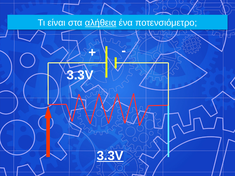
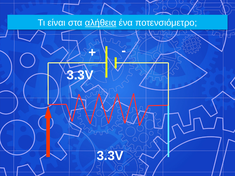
3.3V underline: present -> none (110, 156)
